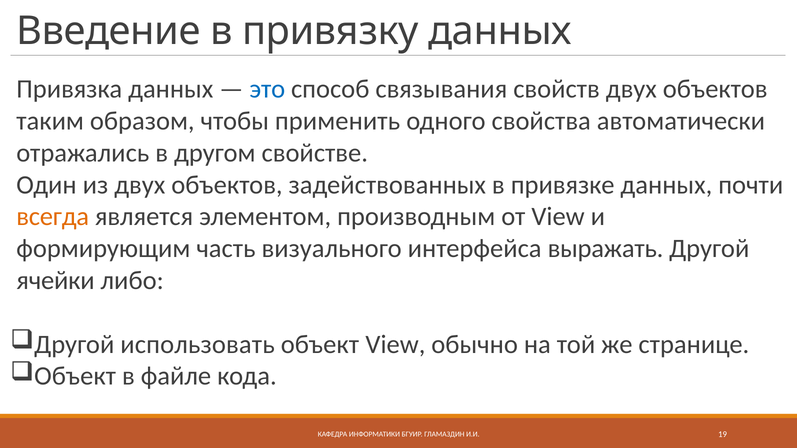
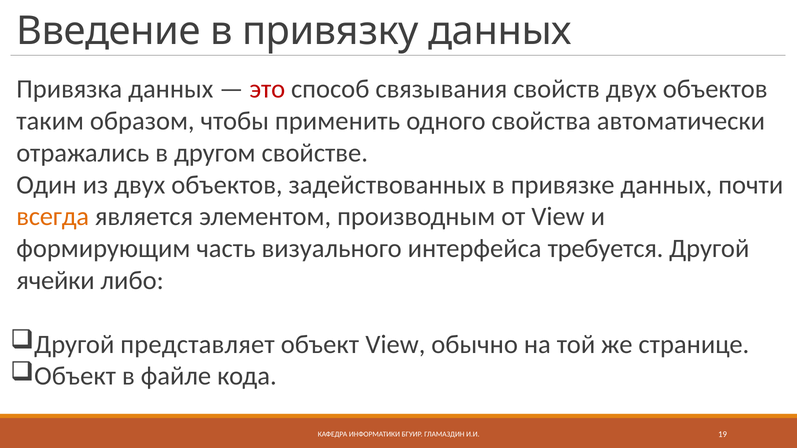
это colour: blue -> red (267, 89)
выражать: выражать -> требуется (605, 249)
использовать: использовать -> представляет (198, 344)
